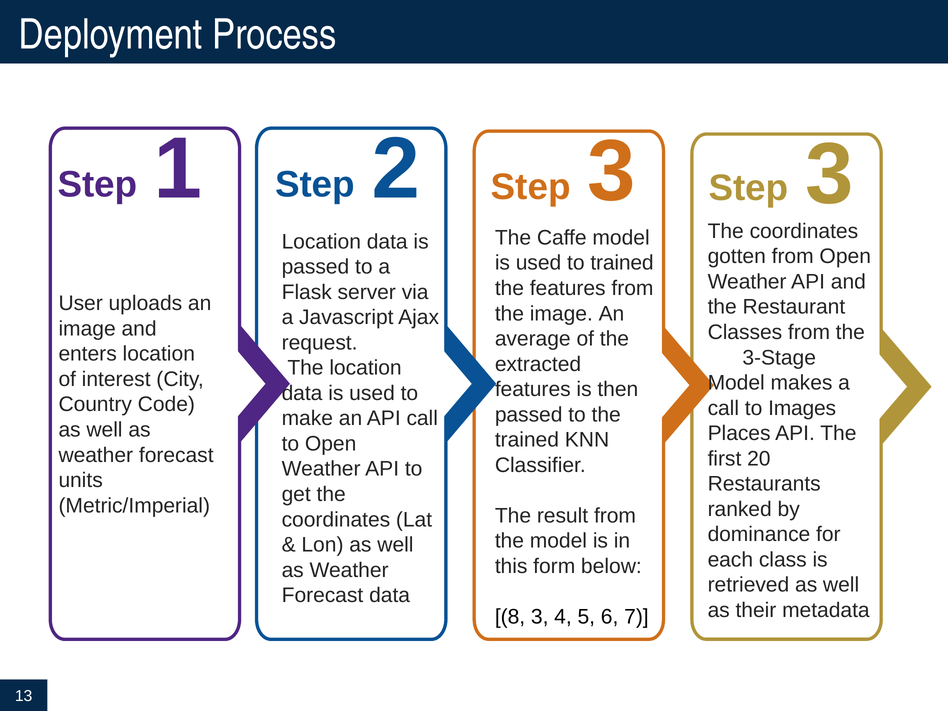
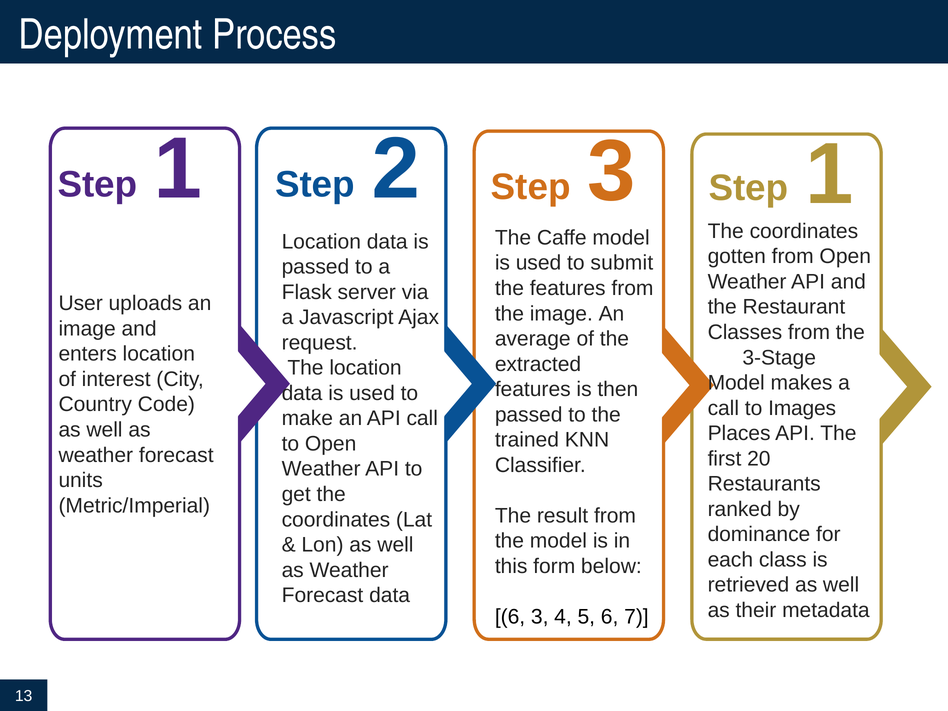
3 Step 3: 3 -> 1 (829, 175)
to trained: trained -> submit (622, 263)
8: 8 -> 6 (510, 617)
